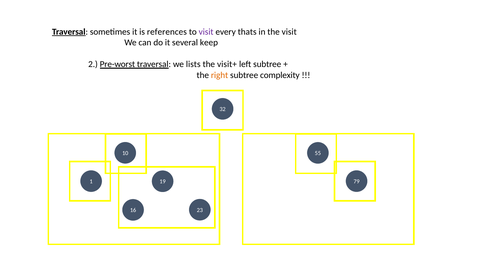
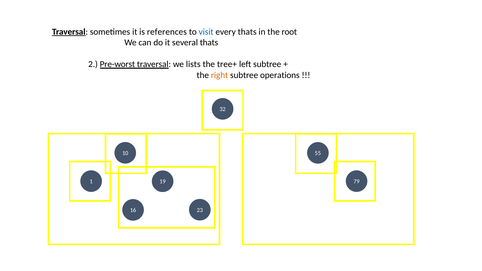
visit colour: purple -> blue (206, 32)
the visit: visit -> root (289, 32)
several keep: keep -> thats (209, 43)
visit+: visit+ -> tree+ (227, 64)
complexity: complexity -> operations (280, 75)
